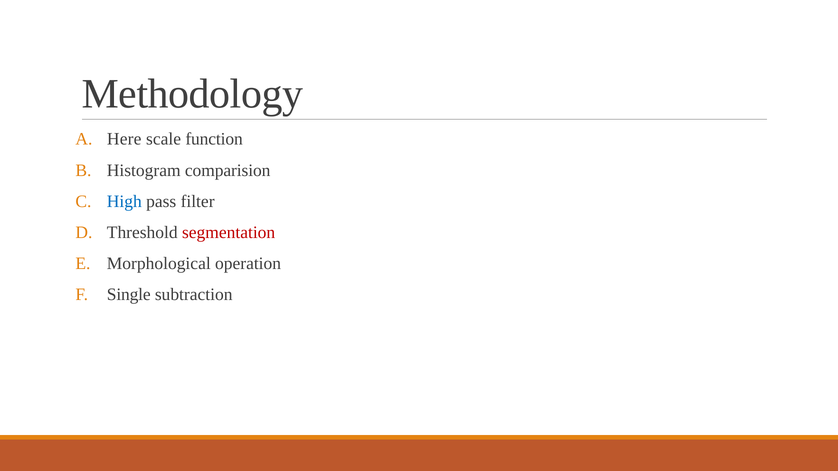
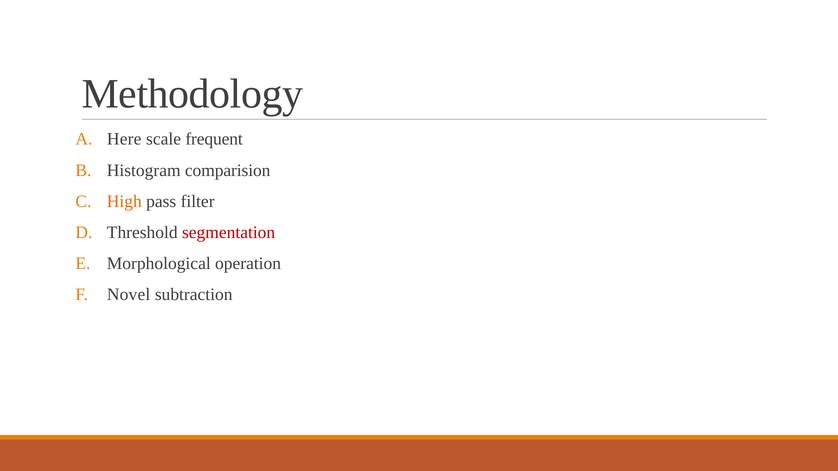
function: function -> frequent (214, 139)
High colour: blue -> orange (124, 201)
Single: Single -> Novel (129, 295)
